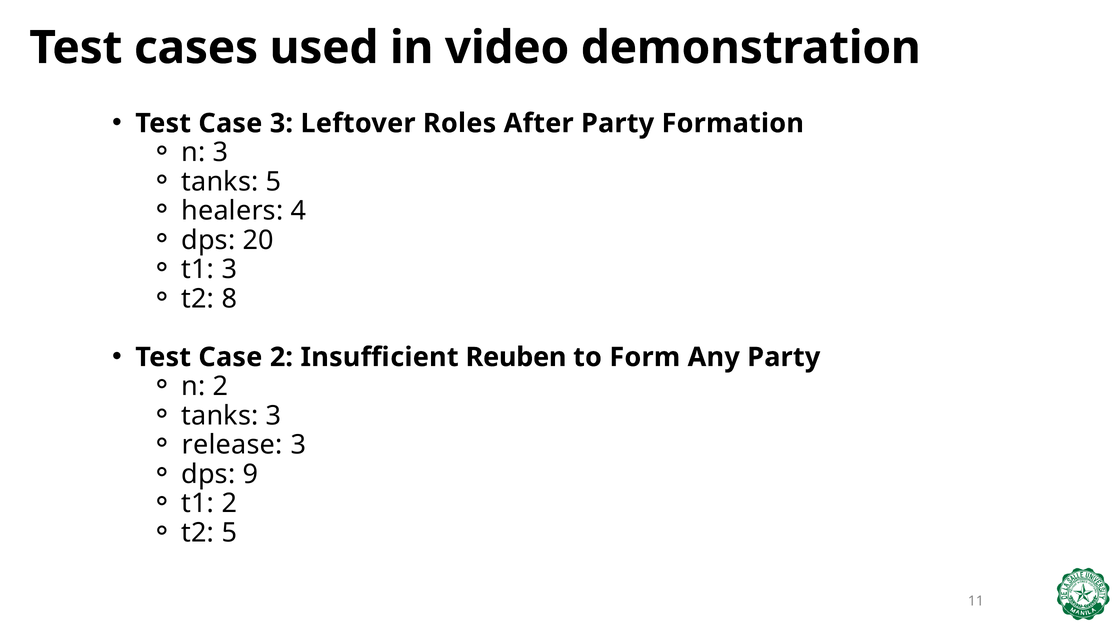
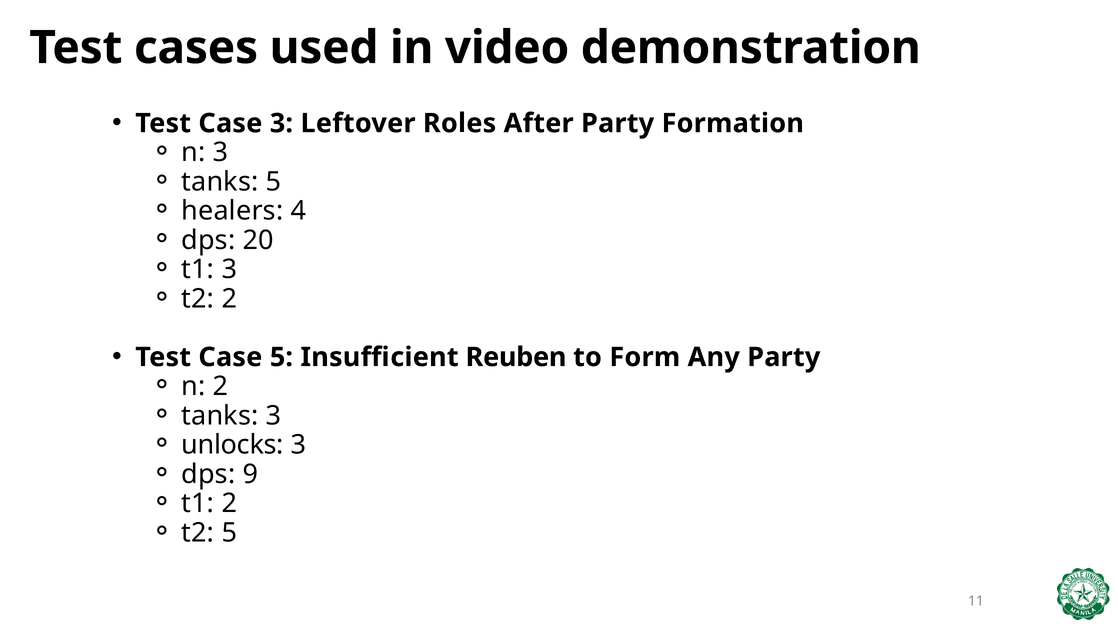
t2 8: 8 -> 2 (229, 299)
Case 2: 2 -> 5 (281, 357)
release: release -> unlocks (232, 445)
